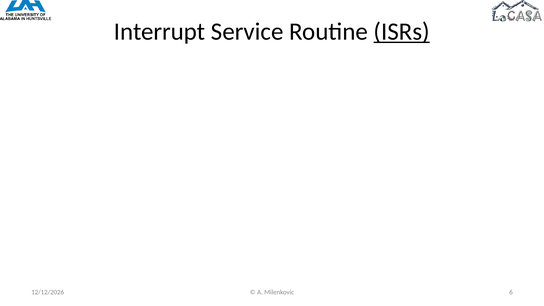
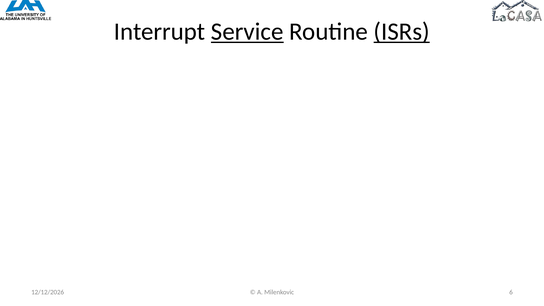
Service underline: none -> present (247, 32)
